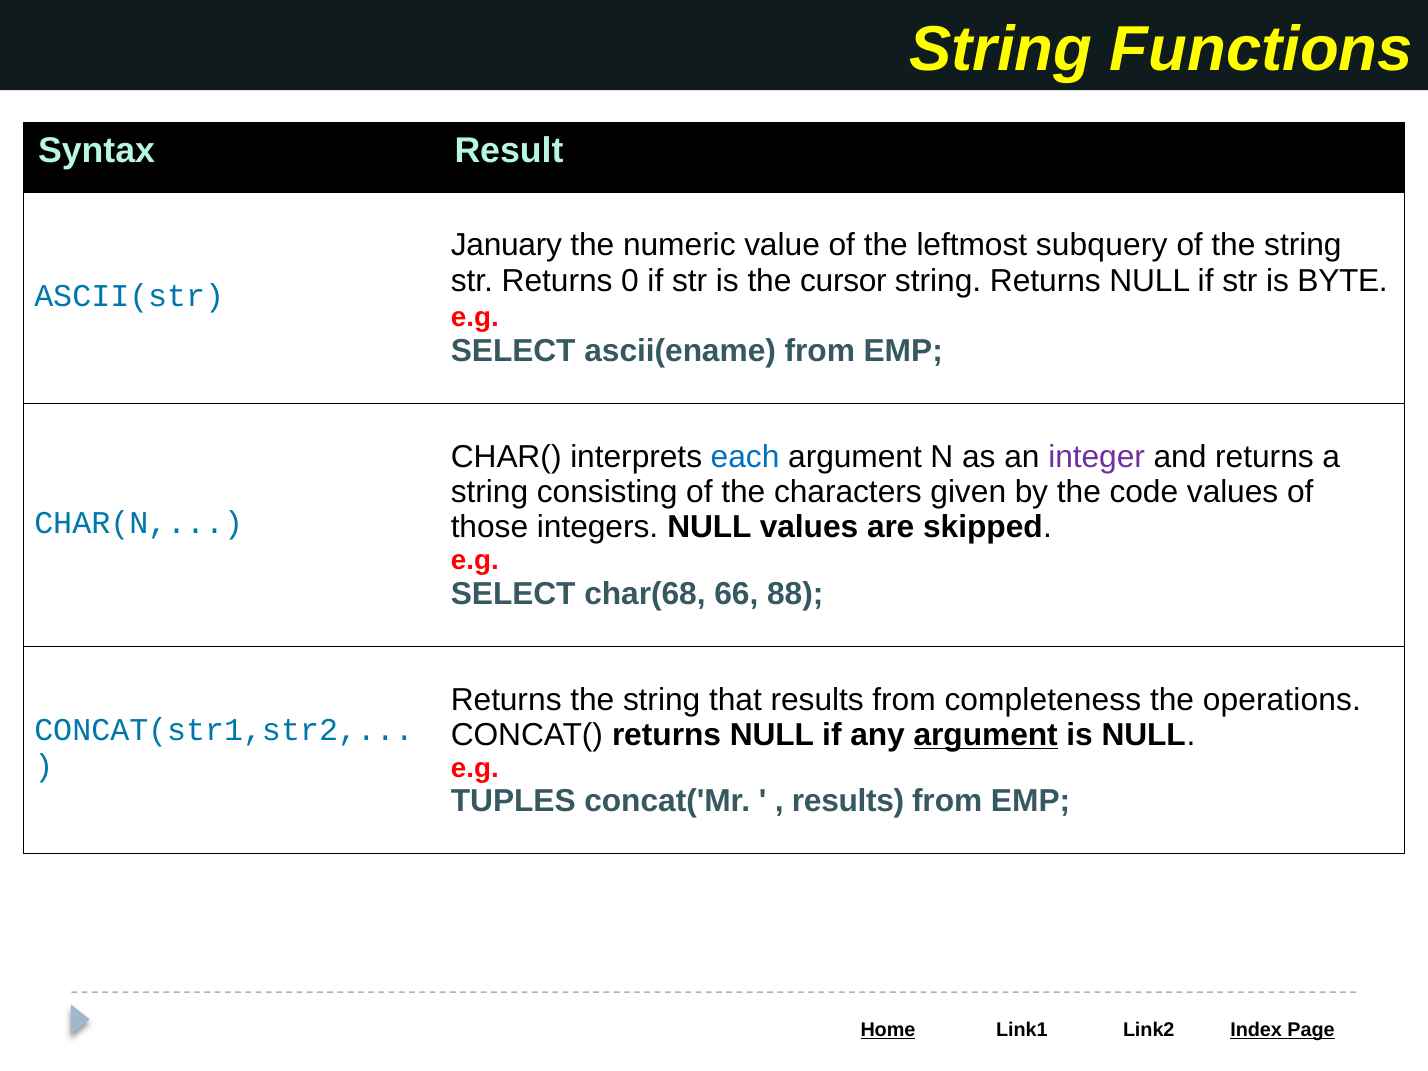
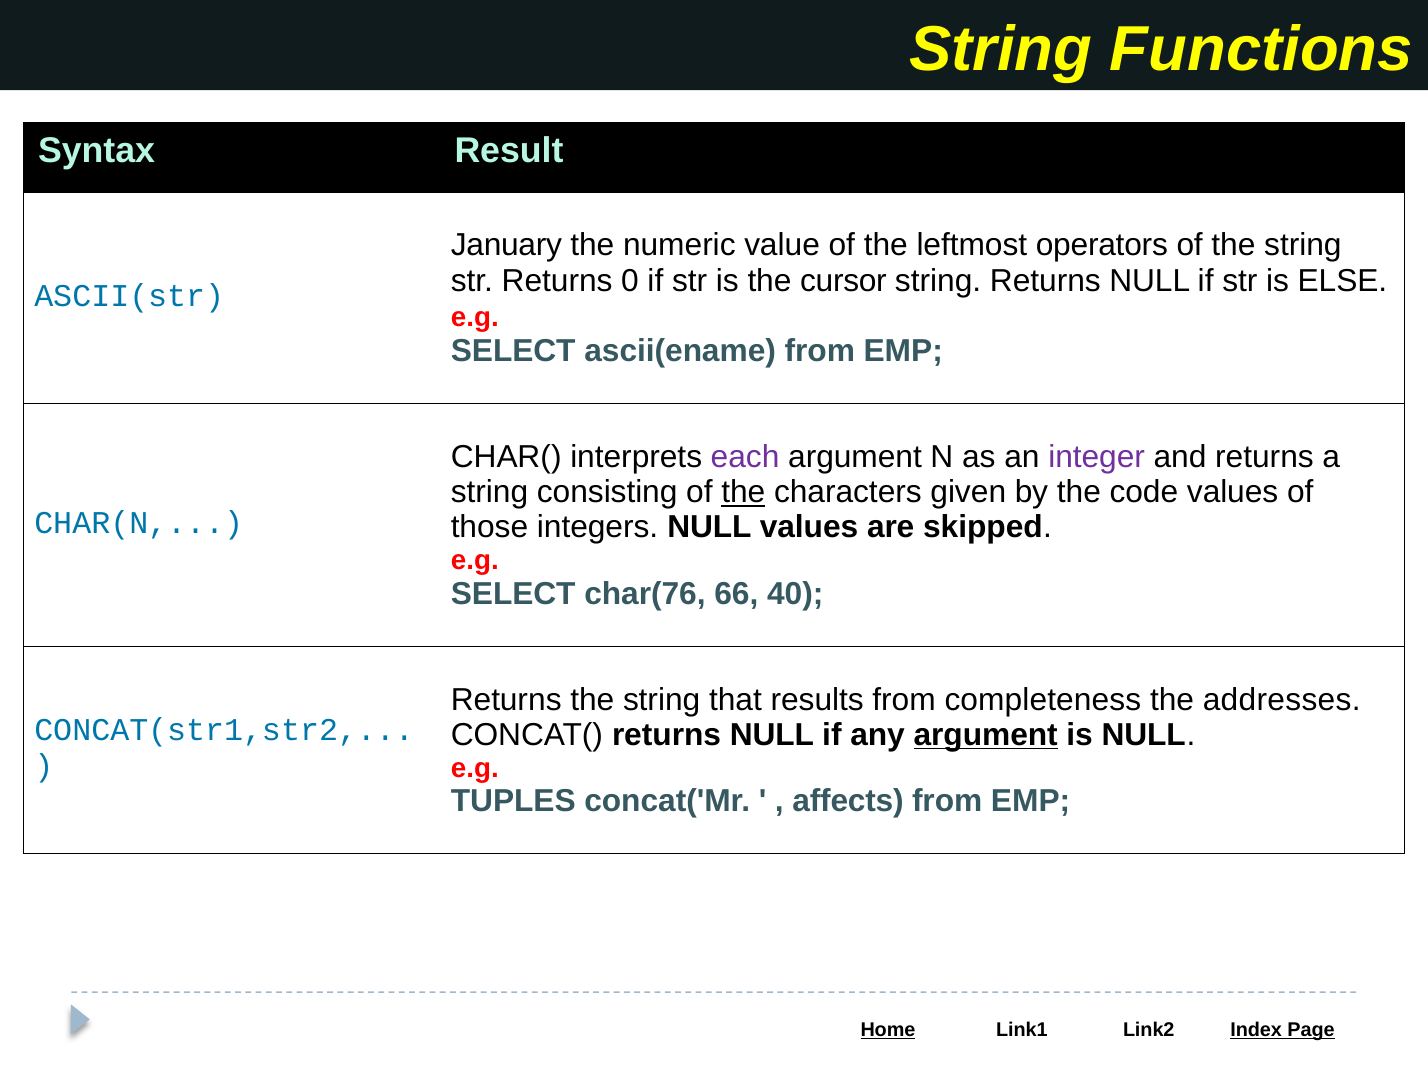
subquery: subquery -> operators (1102, 245)
BYTE: BYTE -> ELSE (1342, 281)
each colour: blue -> purple (745, 457)
the underline: none -> present (743, 492)
char(68: char(68 -> char(76 (645, 594)
88: 88 -> 40 (795, 594)
operations: operations -> addresses (1282, 700)
results: results -> affects (848, 801)
